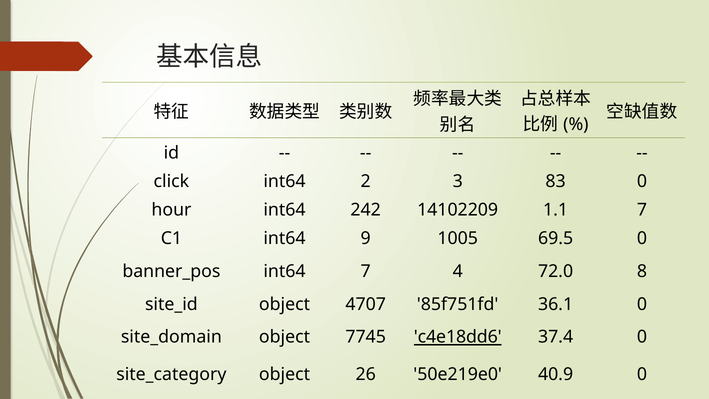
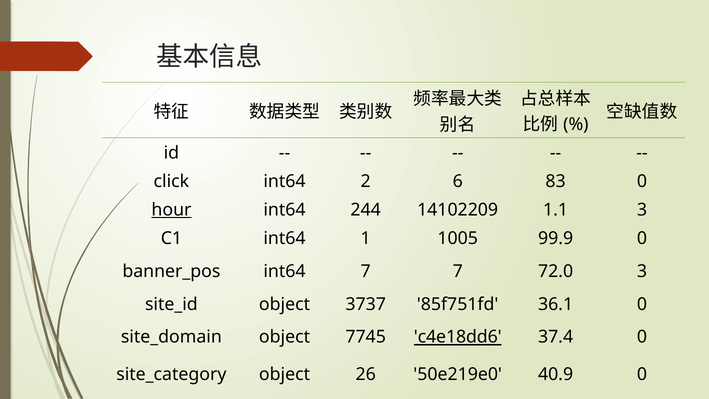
3: 3 -> 6 (458, 181)
hour underline: none -> present (171, 210)
242: 242 -> 244 (366, 210)
1.1 7: 7 -> 3 (642, 210)
9: 9 -> 1 (366, 238)
69.5: 69.5 -> 99.9 (556, 238)
7 4: 4 -> 7 (458, 271)
72.0 8: 8 -> 3 (642, 271)
4707: 4707 -> 3737 (366, 304)
